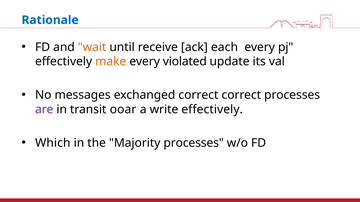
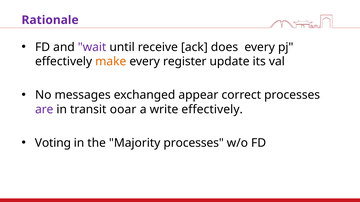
Rationale colour: blue -> purple (50, 20)
wait colour: orange -> purple (92, 47)
each: each -> does (225, 47)
violated: violated -> register (185, 62)
exchanged correct: correct -> appear (198, 95)
Which: Which -> Voting (53, 143)
